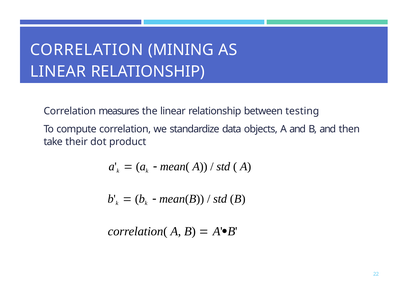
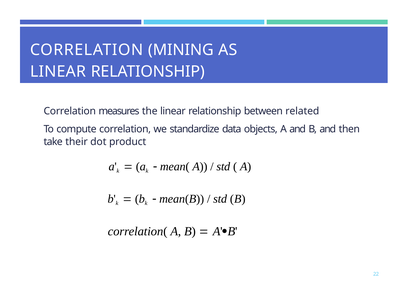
testing: testing -> related (302, 111)
